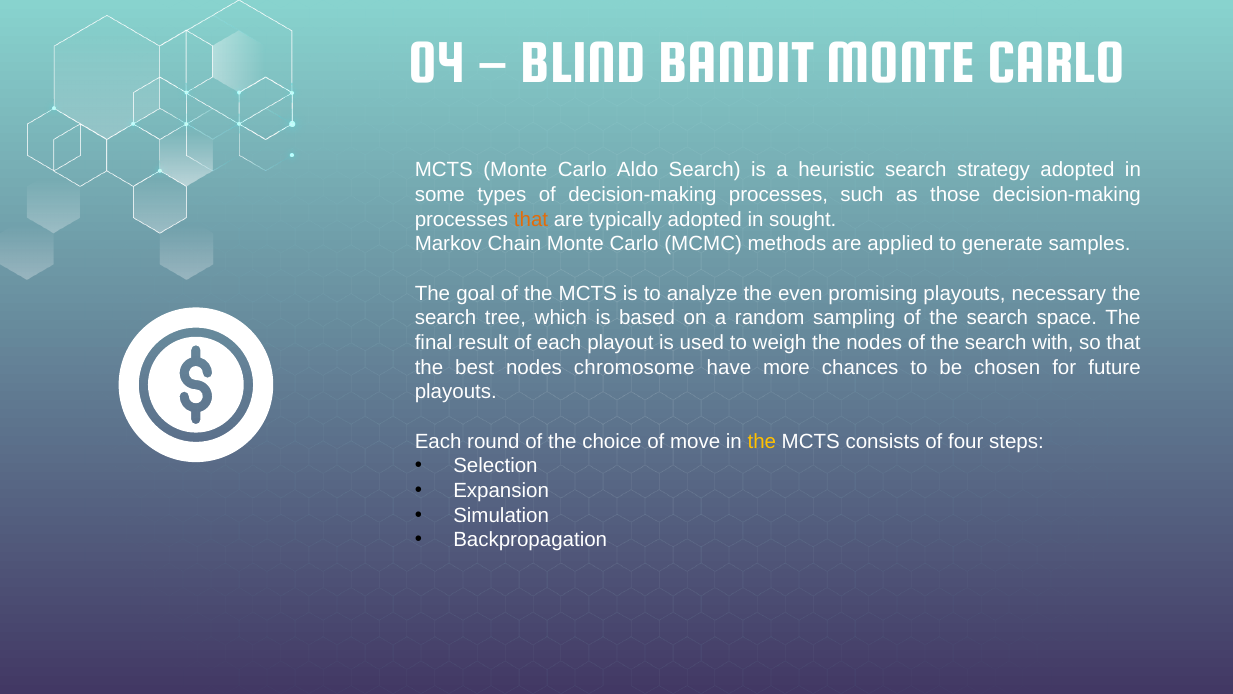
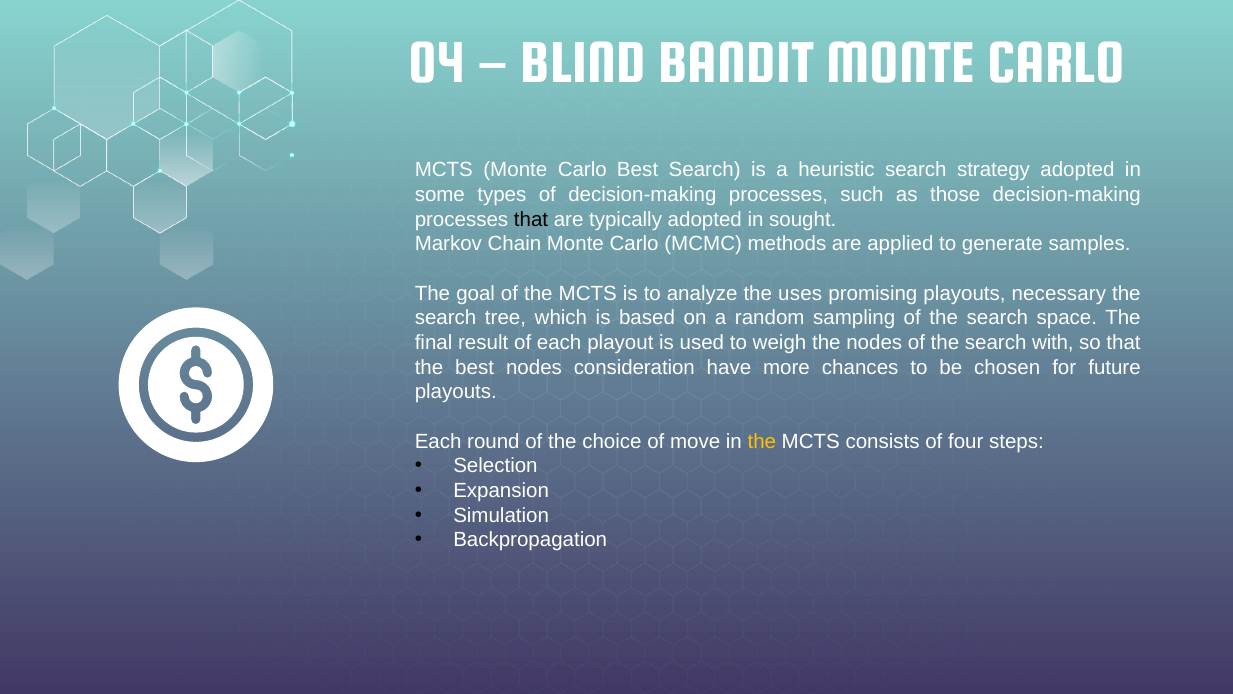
Carlo Aldo: Aldo -> Best (638, 170)
that colour: orange -> black (531, 219)
even: even -> uses (800, 293)
chromosome: chromosome -> consideration (634, 367)
